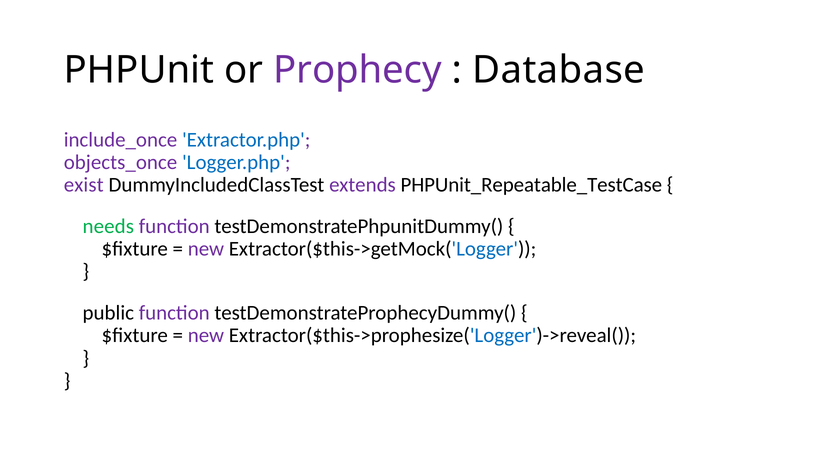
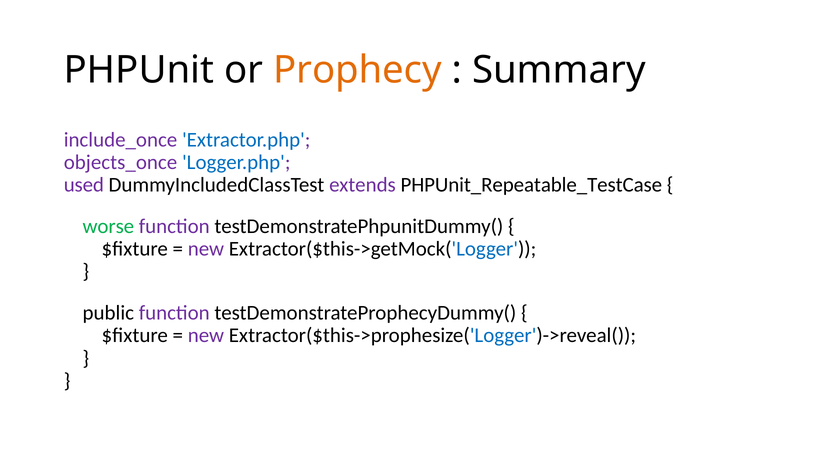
Prophecy colour: purple -> orange (358, 70)
Database: Database -> Summary (559, 70)
exist: exist -> used (84, 185)
needs: needs -> worse (108, 226)
